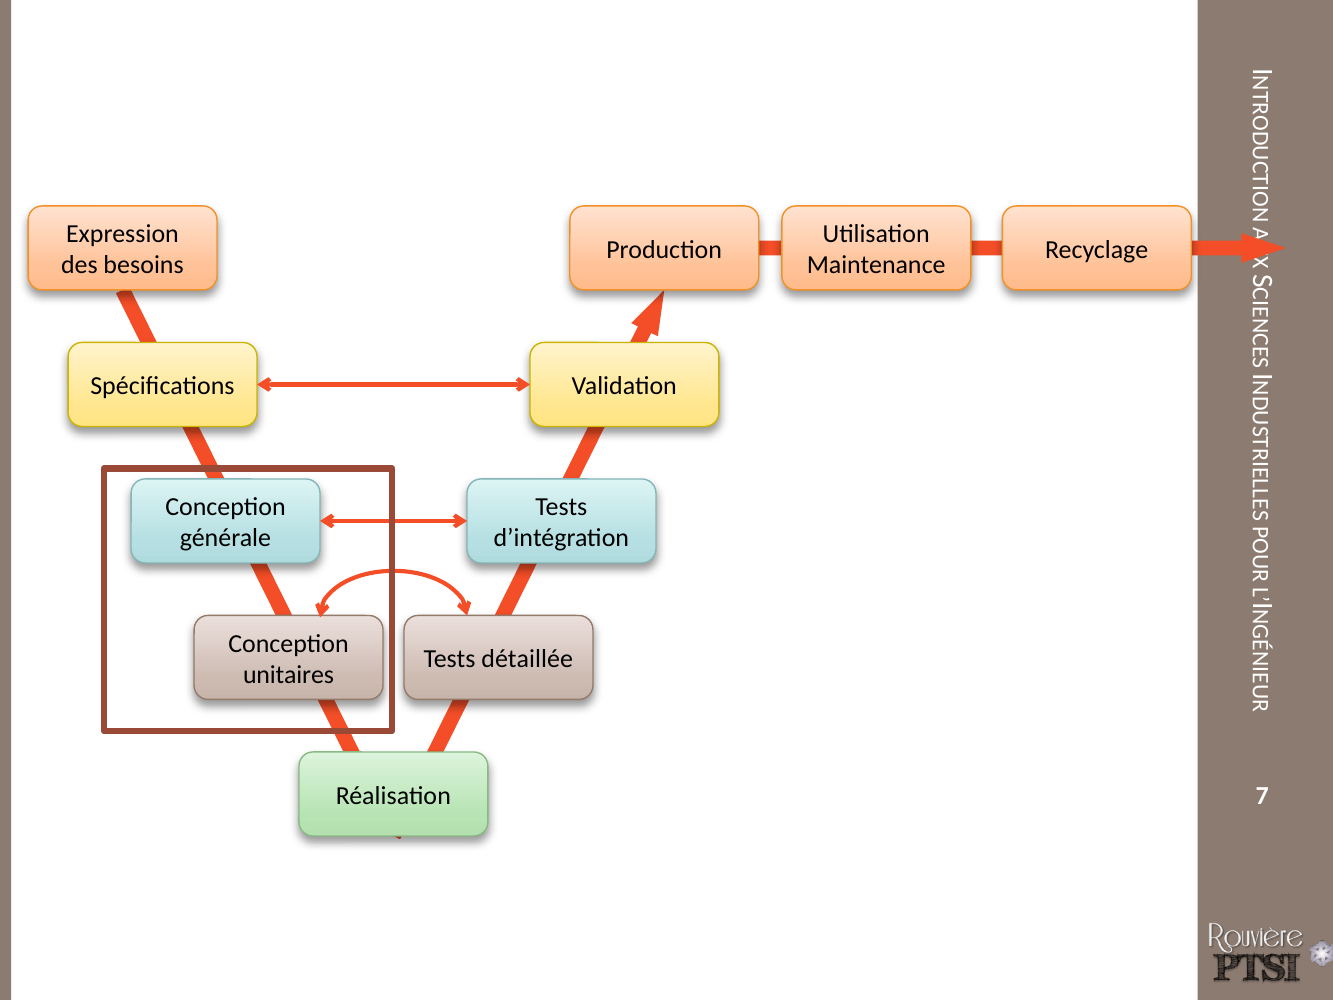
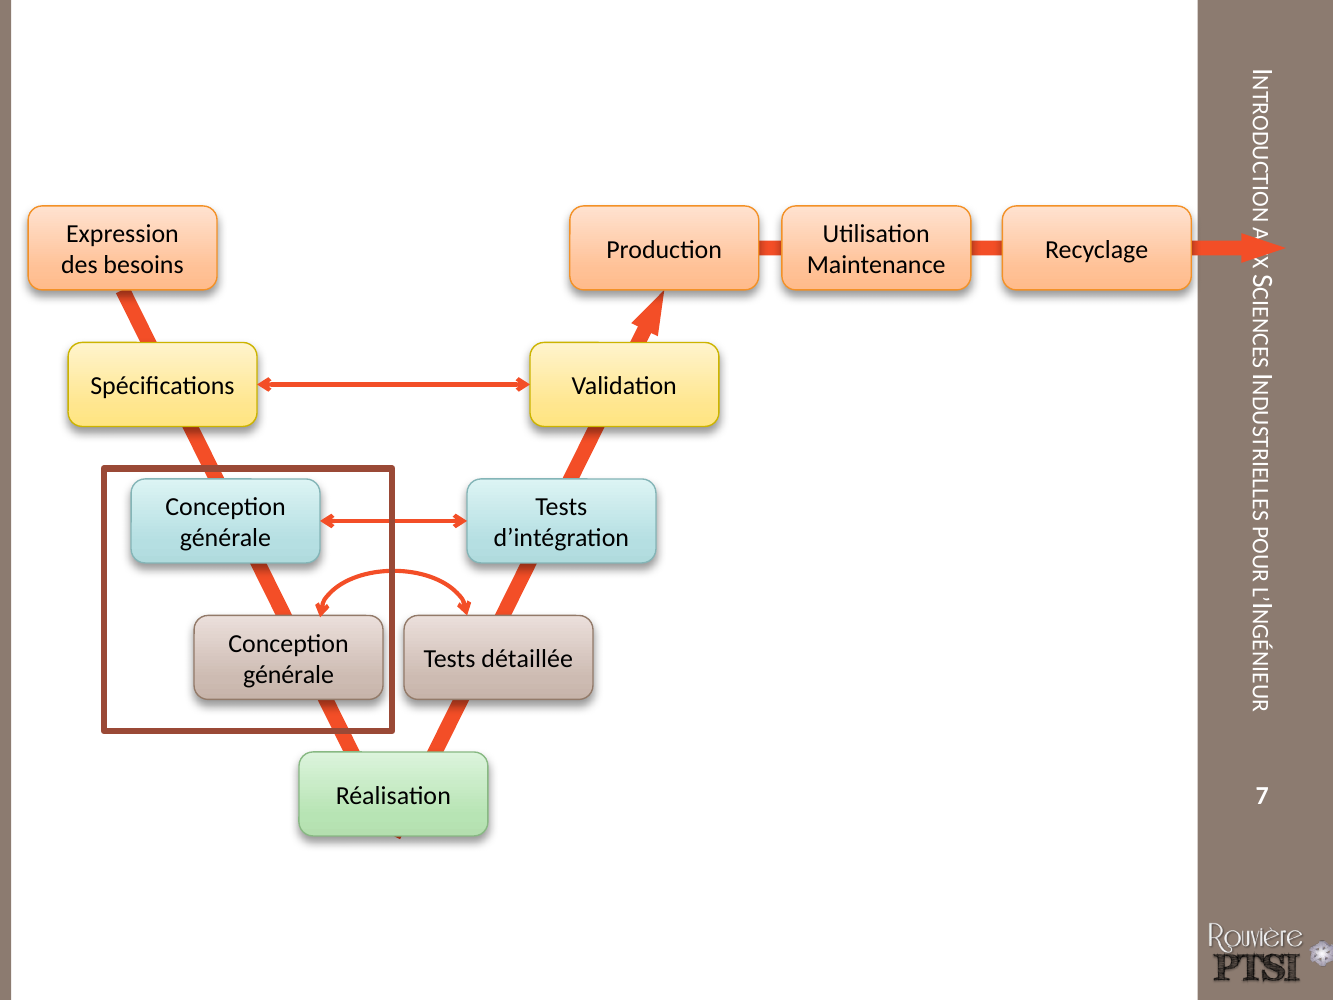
unitaires: unitaires -> générale (288, 675)
